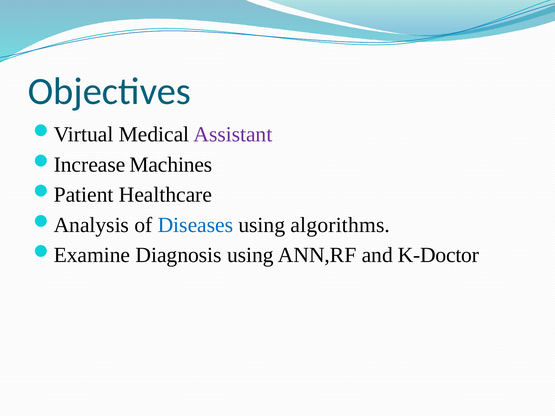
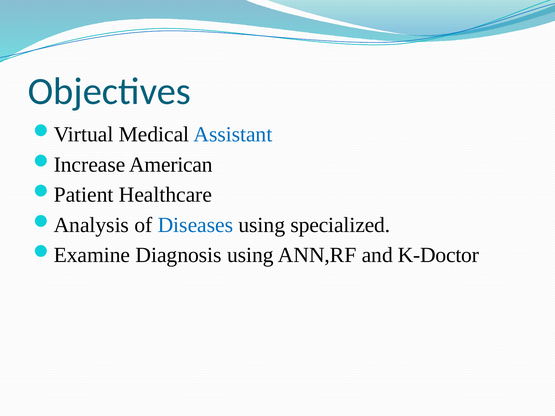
Assistant colour: purple -> blue (233, 135)
Machines: Machines -> American (171, 165)
algorithms: algorithms -> specialized (340, 225)
